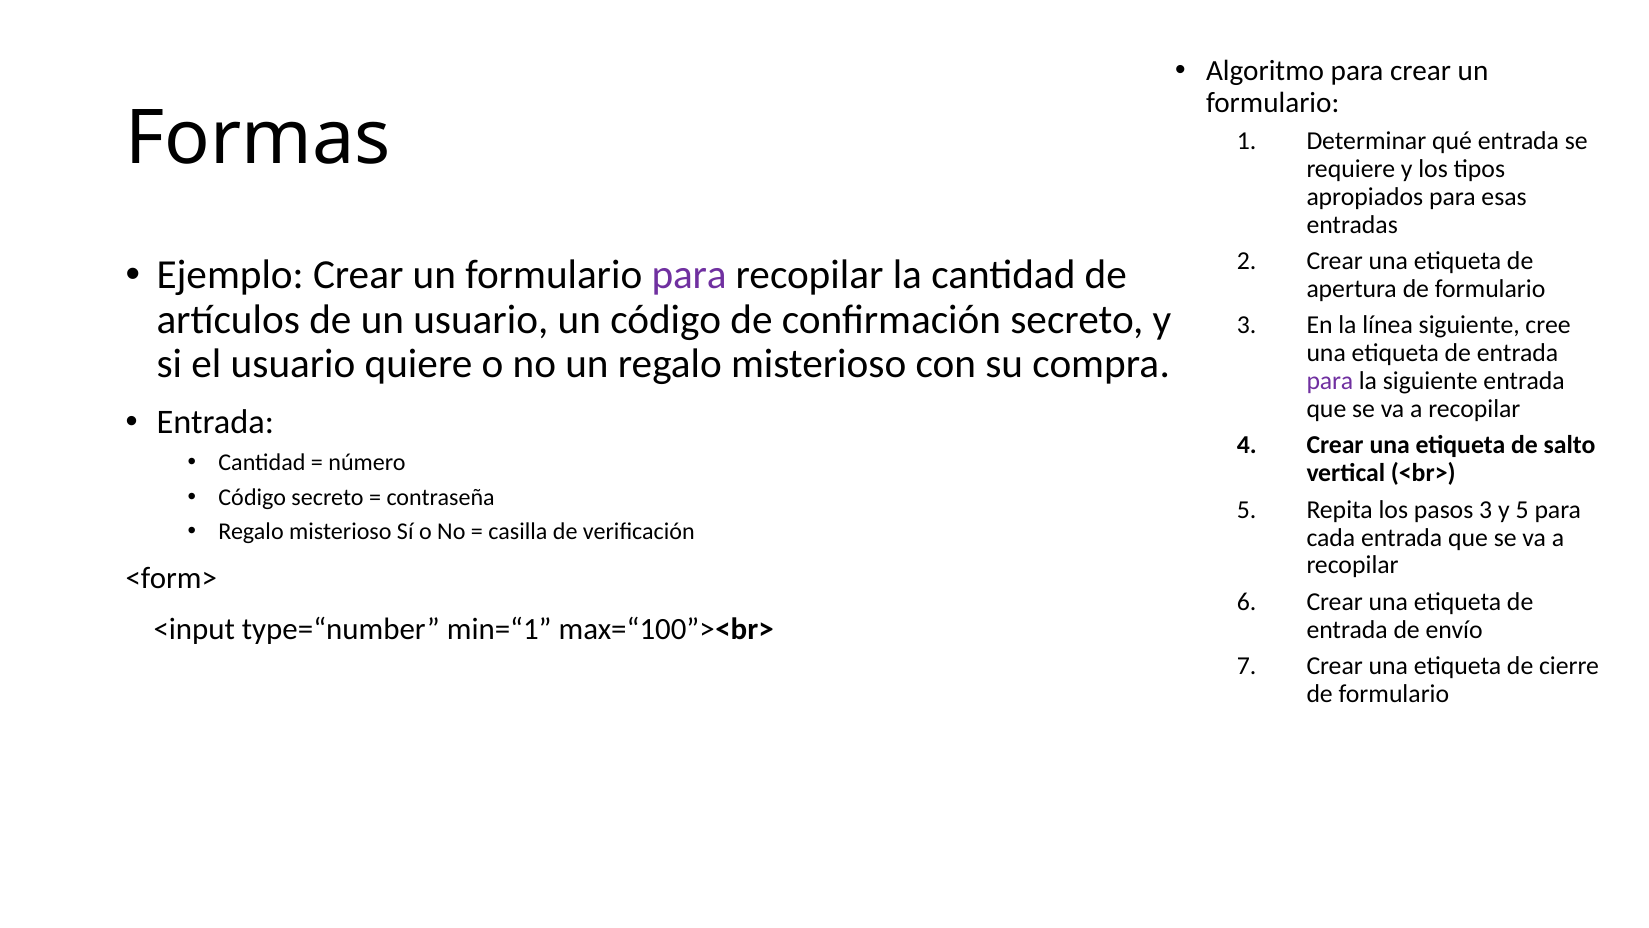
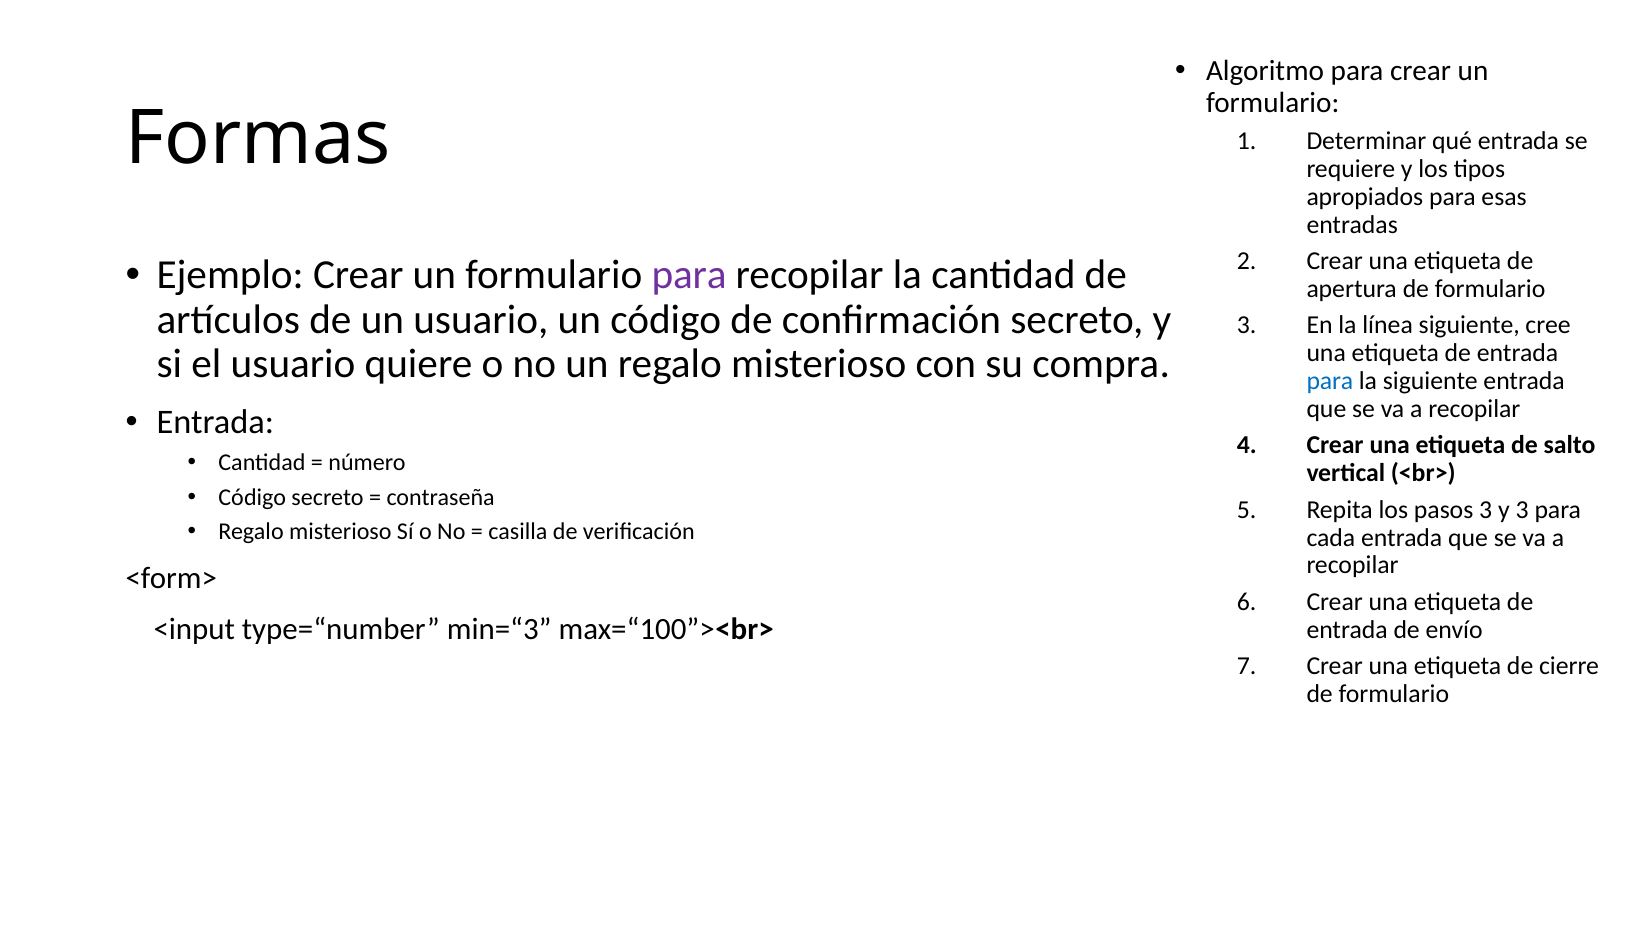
para colour: purple -> blue (1330, 381)
y 5: 5 -> 3 (1522, 509)
min=“1: min=“1 -> min=“3 (499, 629)
